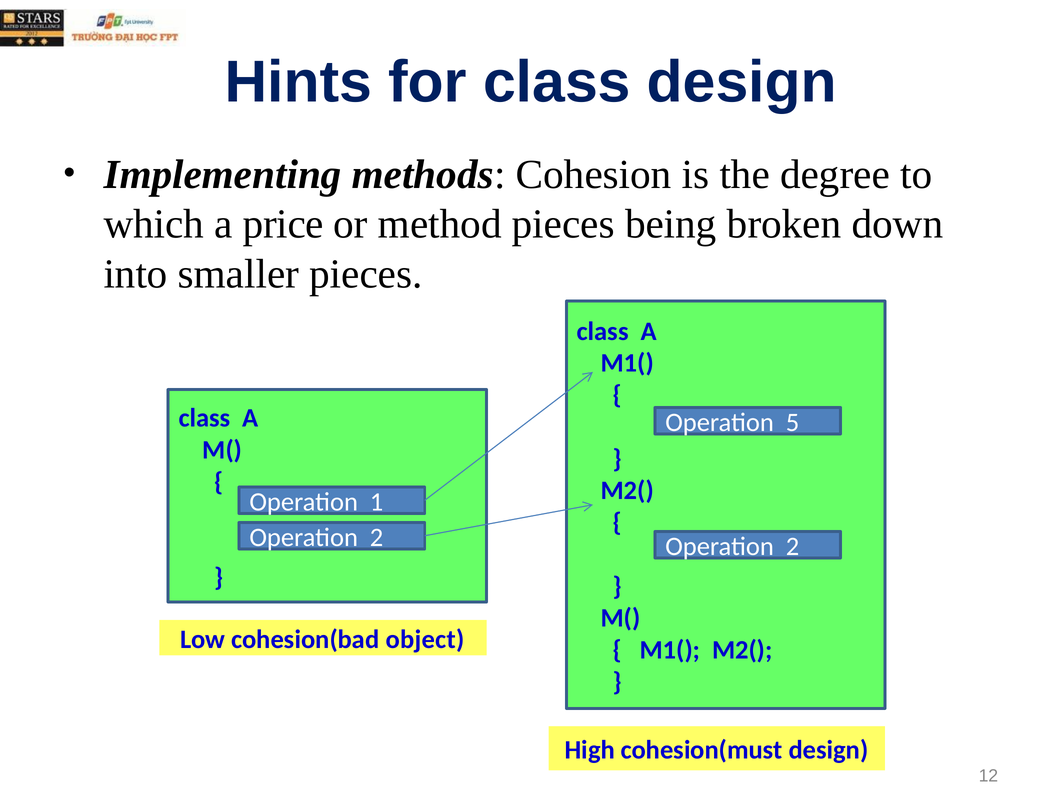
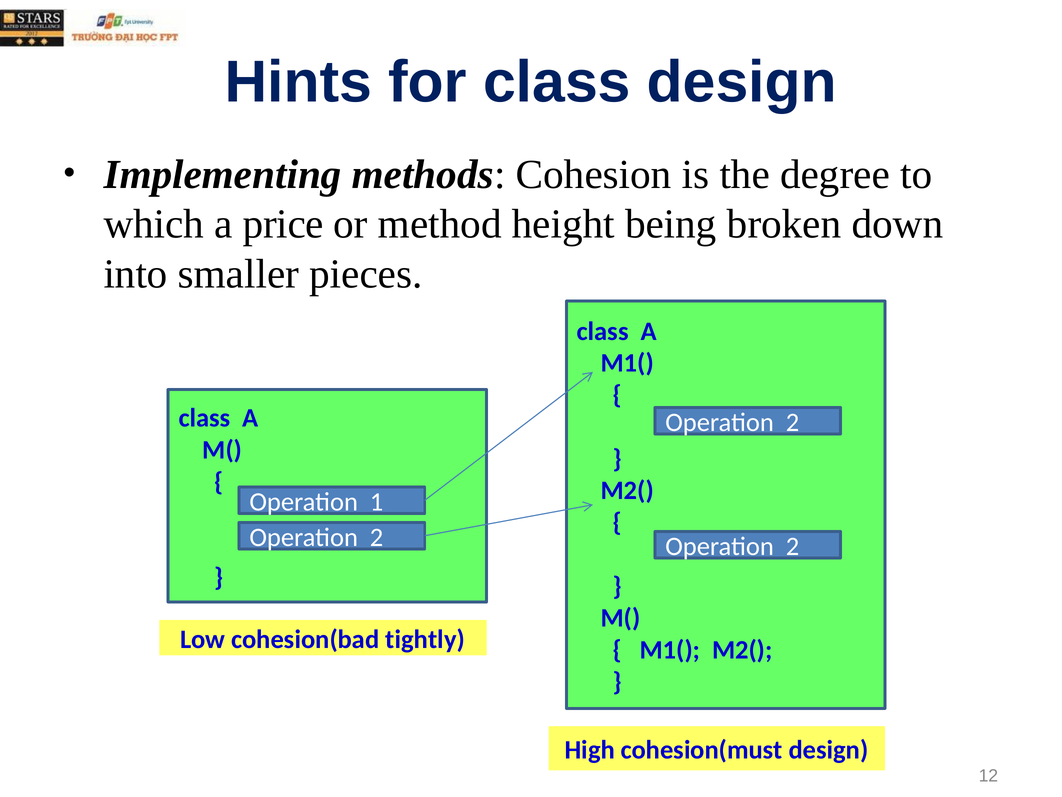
method pieces: pieces -> height (563, 224)
5: 5 -> 2 (793, 422)
object: object -> tightly (425, 639)
